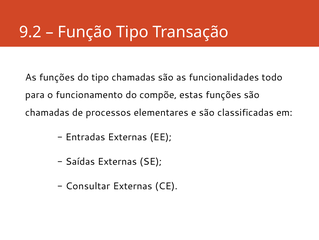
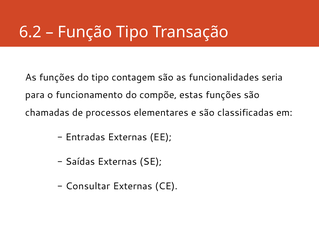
9.2: 9.2 -> 6.2 (30, 32)
tipo chamadas: chamadas -> contagem (133, 77)
todo: todo -> seria (272, 77)
